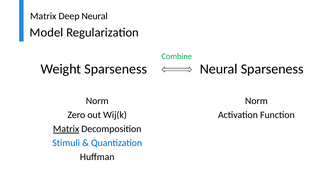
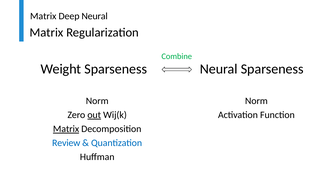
Model: Model -> Matrix (47, 32)
out underline: none -> present (94, 115)
Stimuli: Stimuli -> Review (66, 143)
